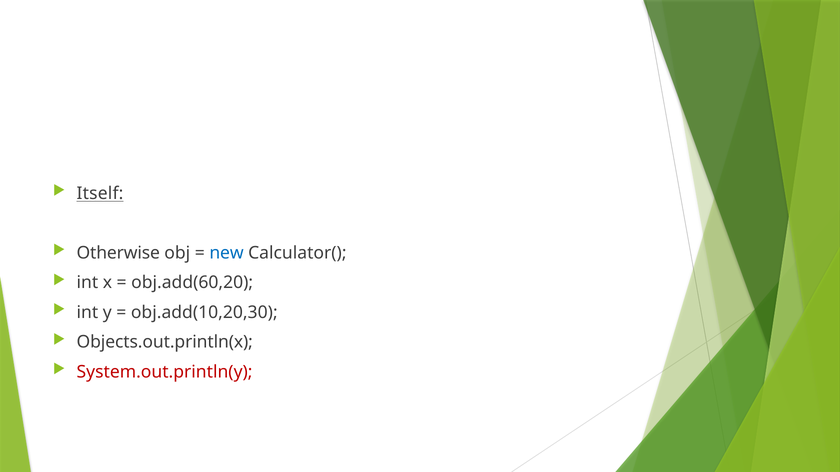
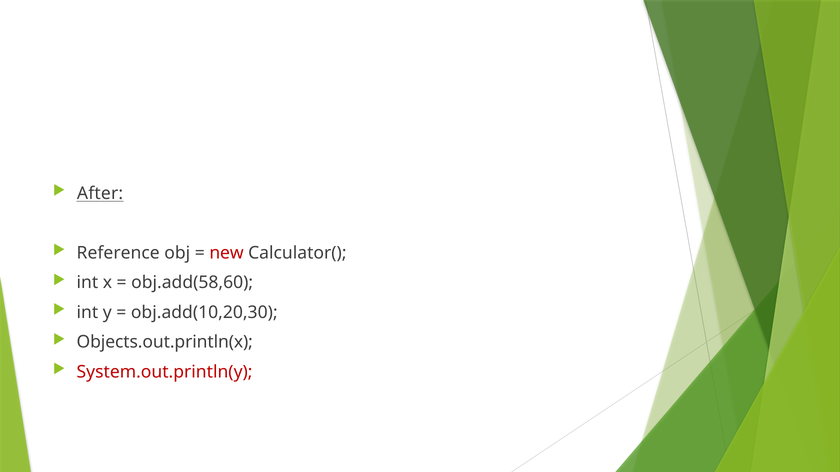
Itself: Itself -> After (100, 194)
Otherwise: Otherwise -> Reference (118, 253)
new colour: blue -> red (227, 253)
obj.add(60,20: obj.add(60,20 -> obj.add(58,60 (192, 283)
